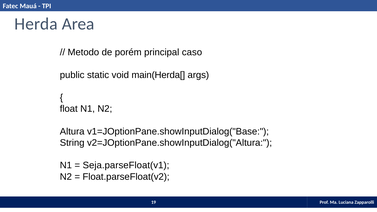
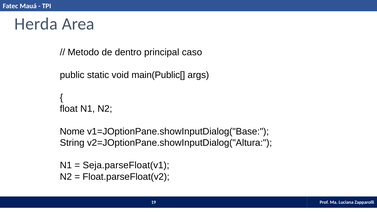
porém: porém -> dentro (128, 52)
main(Herda[: main(Herda[ -> main(Public[ (158, 75)
Altura: Altura -> Nome (72, 131)
